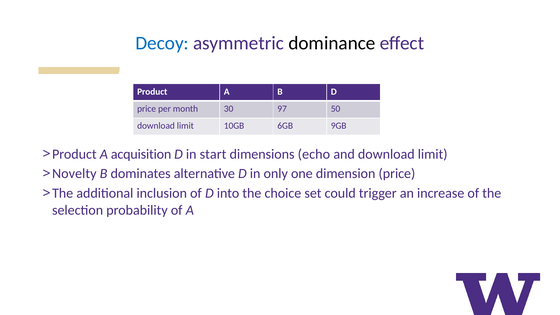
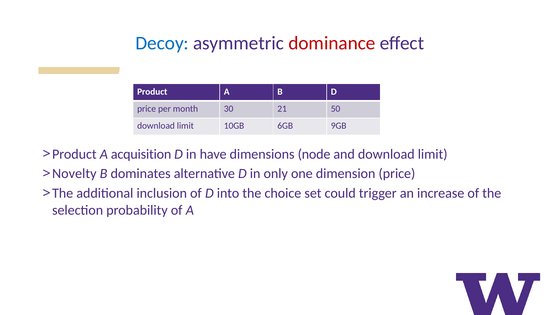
dominance colour: black -> red (332, 43)
97: 97 -> 21 (282, 109)
start: start -> have (213, 154)
echo: echo -> node (314, 154)
